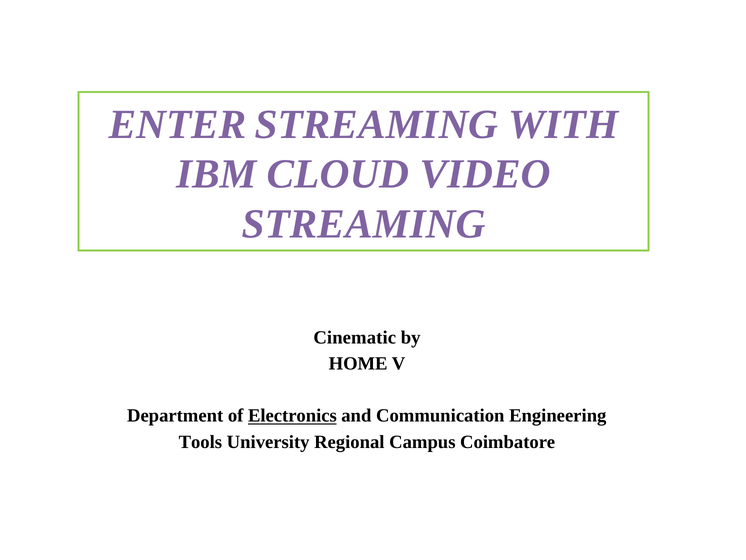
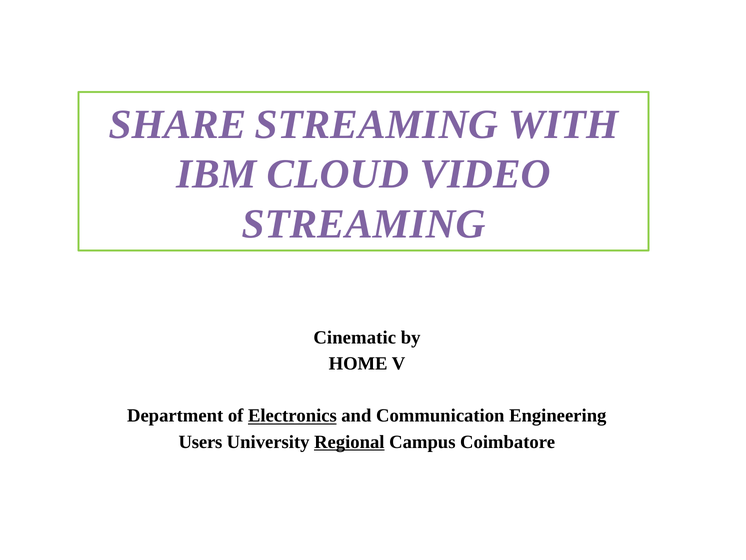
ENTER: ENTER -> SHARE (178, 124)
Tools: Tools -> Users (200, 442)
Regional underline: none -> present (349, 442)
